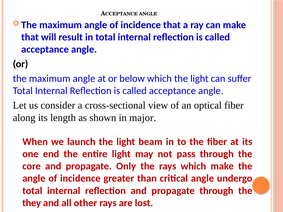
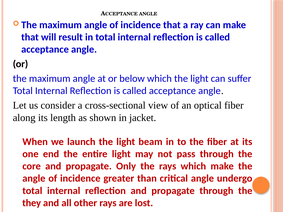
major: major -> jacket (143, 118)
